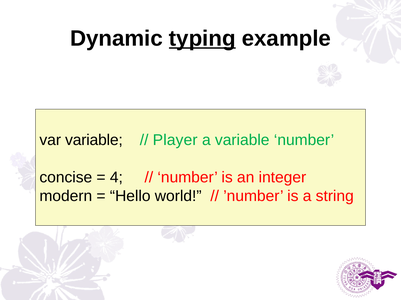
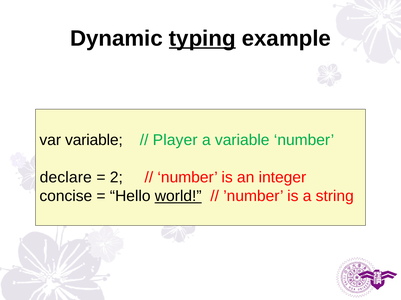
concise: concise -> declare (66, 178)
4: 4 -> 2 (116, 178)
modern: modern -> concise (66, 197)
world underline: none -> present (178, 197)
